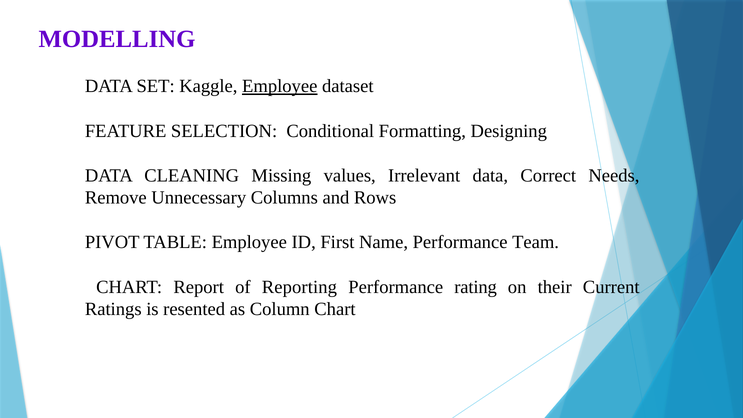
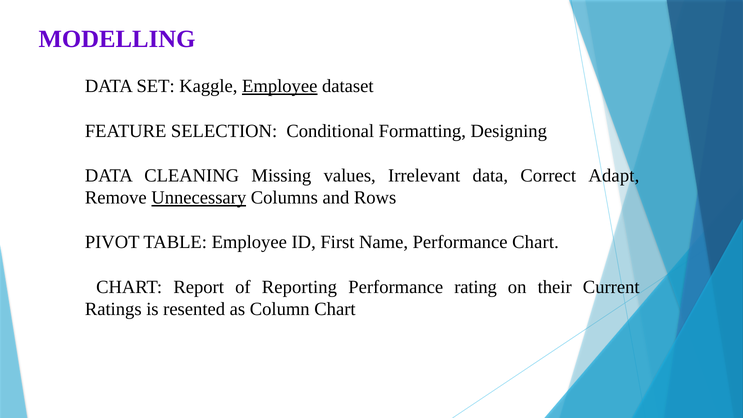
Needs: Needs -> Adapt (614, 175)
Unnecessary underline: none -> present (199, 198)
Performance Team: Team -> Chart (535, 242)
